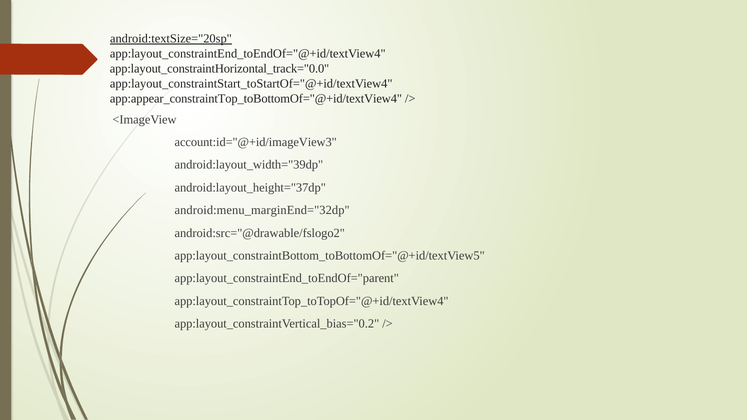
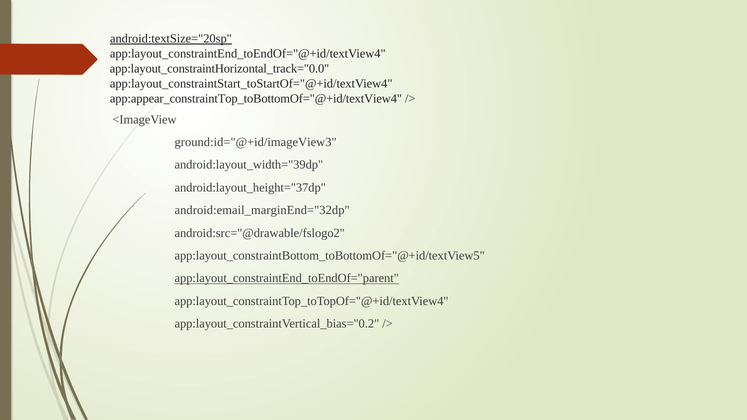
account:id="@+id/imageView3: account:id="@+id/imageView3 -> ground:id="@+id/imageView3 (256, 142)
android:menu_marginEnd="32dp: android:menu_marginEnd="32dp -> android:email_marginEnd="32dp (262, 210)
app:layout_constraintEnd_toEndOf="parent underline: none -> present (287, 278)
